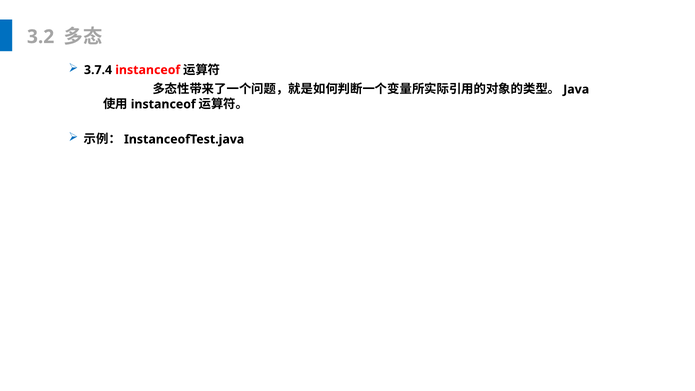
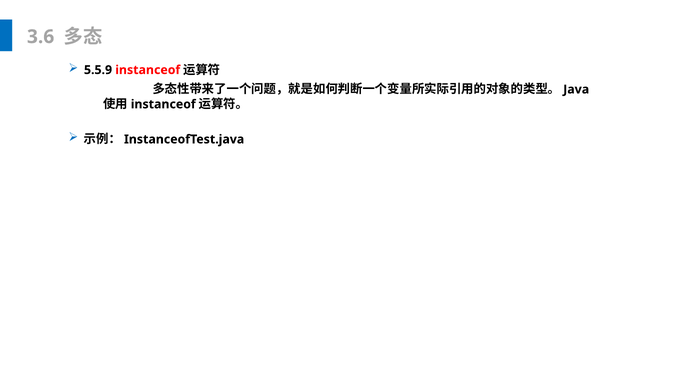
3.2: 3.2 -> 3.6 (41, 37)
3.7.4: 3.7.4 -> 5.5.9 (98, 70)
